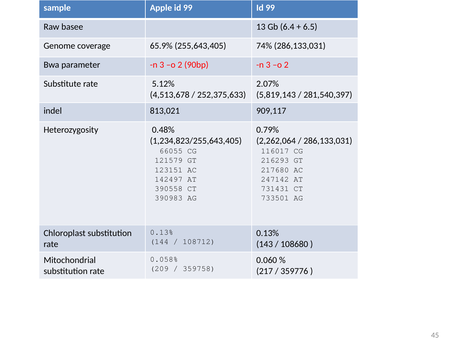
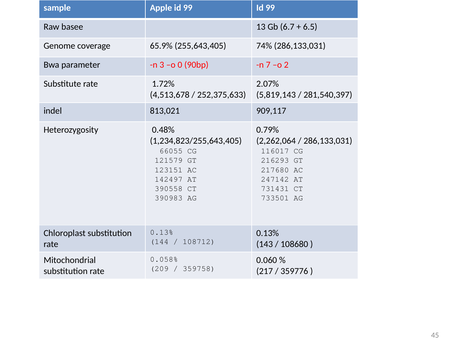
6.4: 6.4 -> 6.7 (287, 27)
2: 2 -> 0 (180, 65)
90bp n 3: 3 -> 7 (268, 65)
5.12%: 5.12% -> 1.72% (163, 84)
